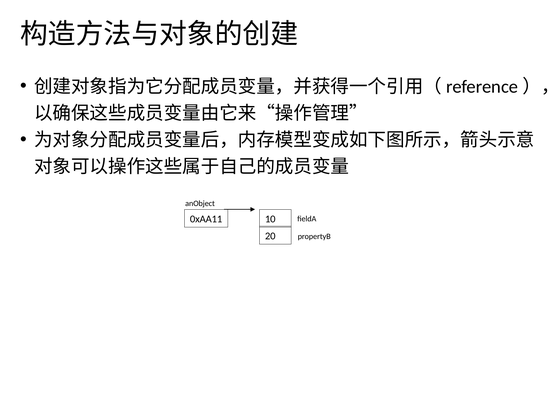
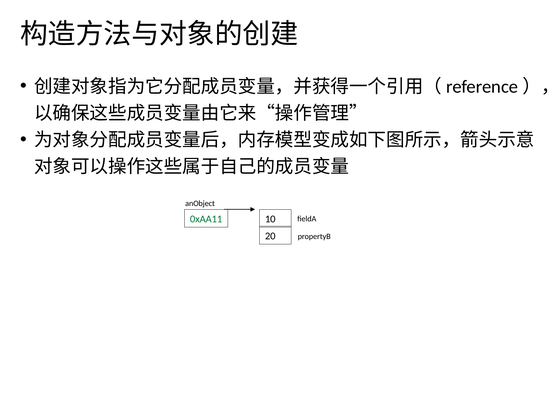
0xAA11 colour: black -> green (206, 219)
